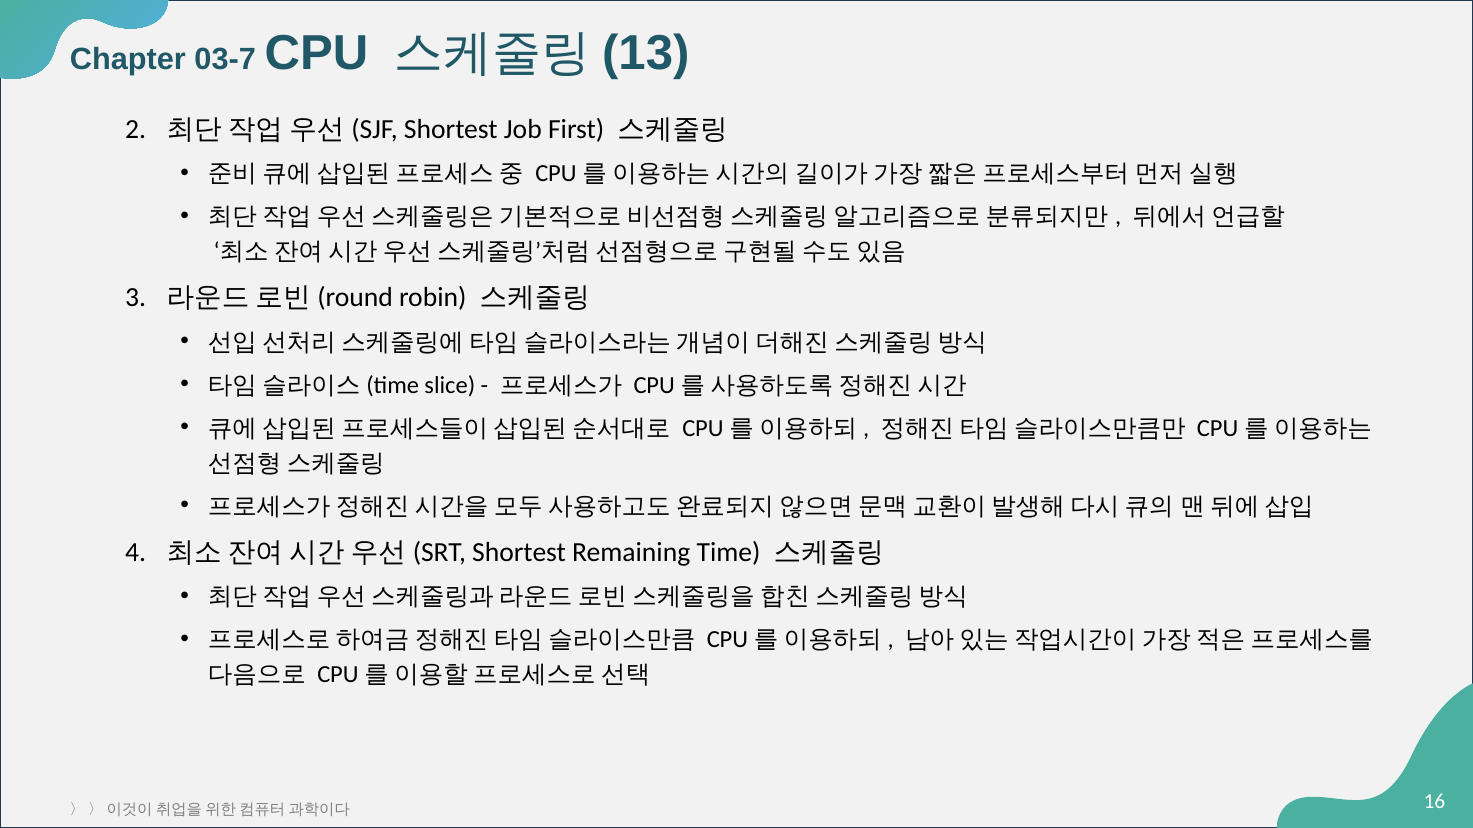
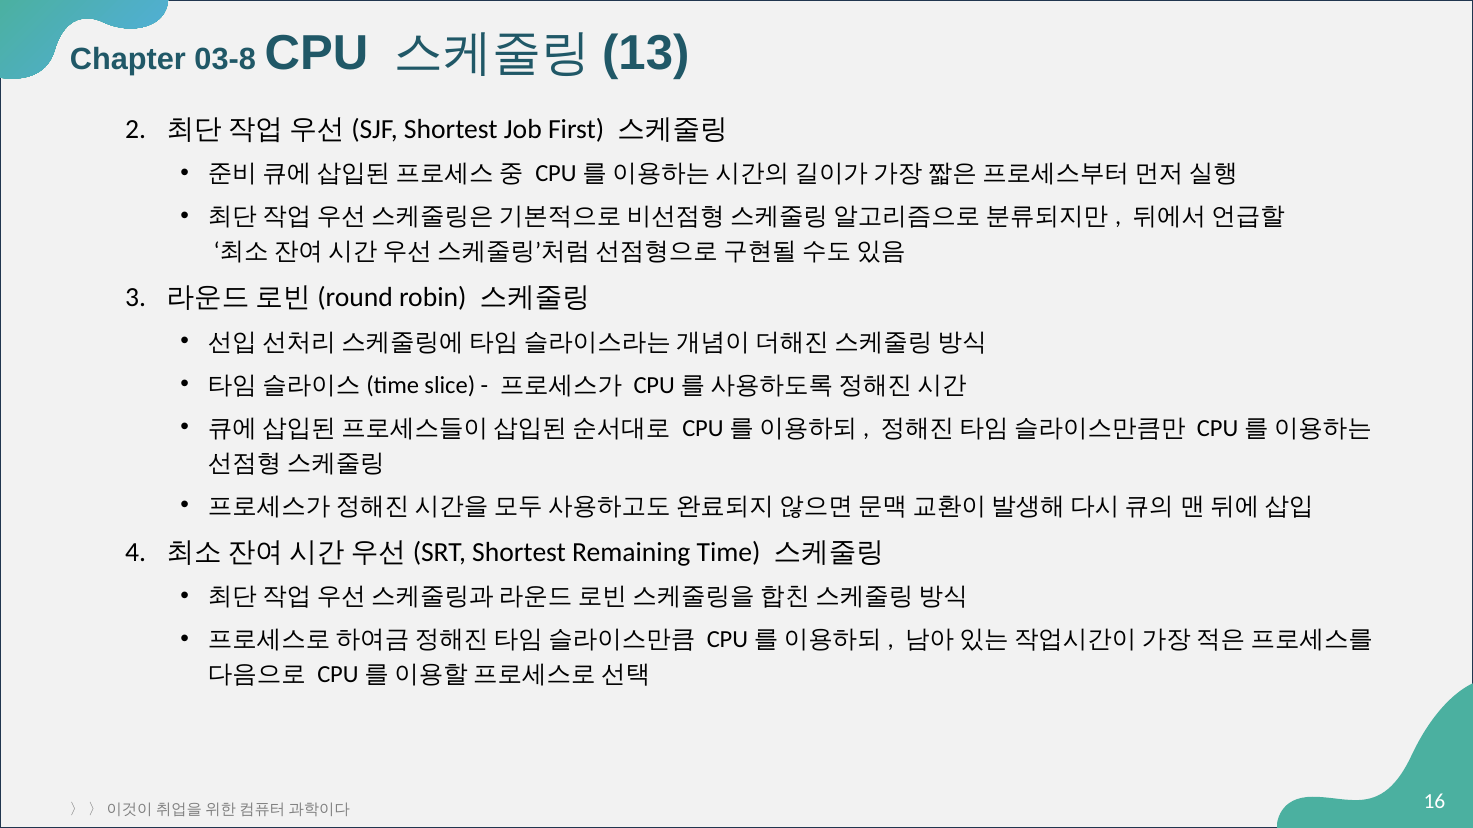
03-7: 03-7 -> 03-8 (225, 59)
